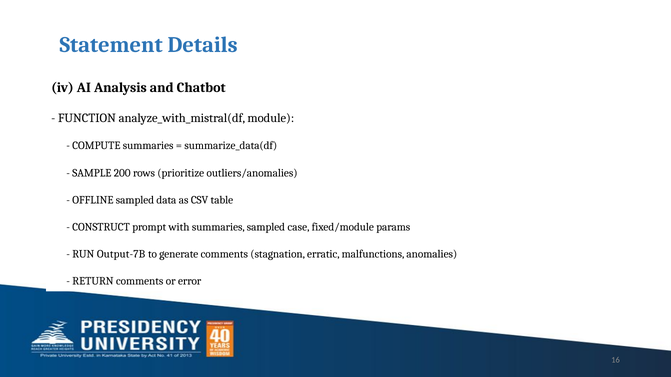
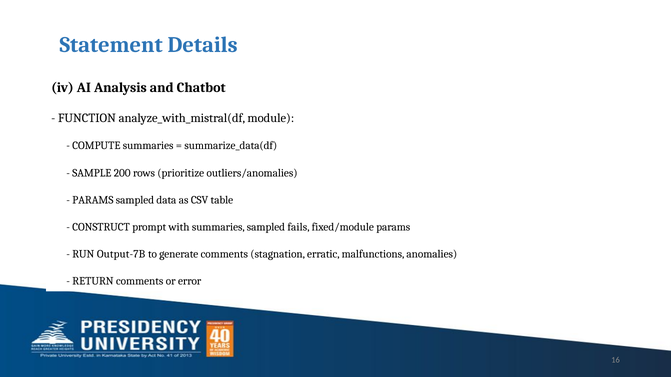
OFFLINE: OFFLINE -> PARAMS (93, 200)
case: case -> fails (299, 227)
